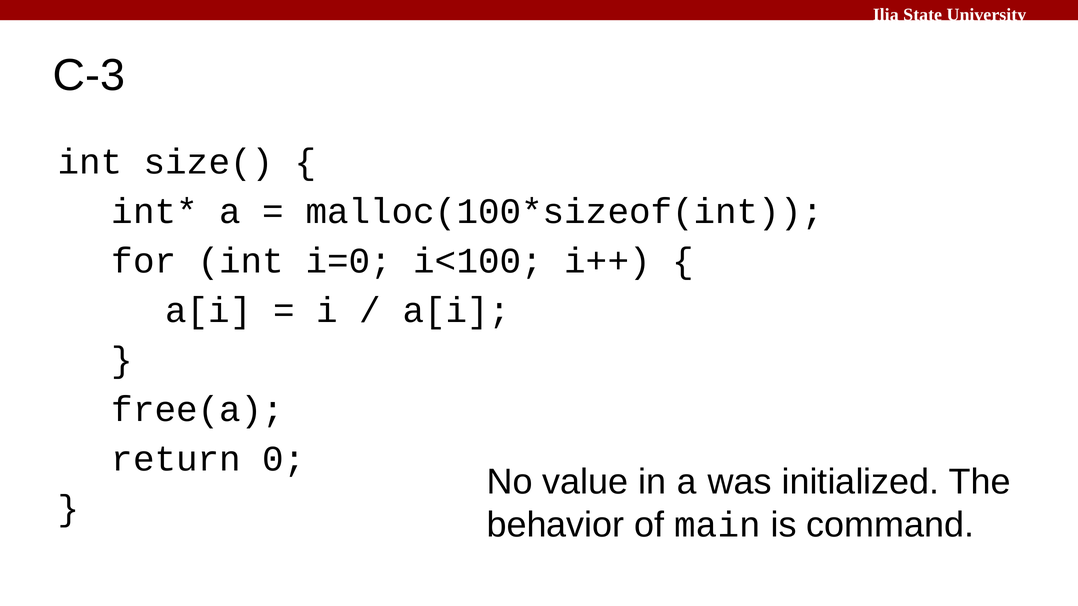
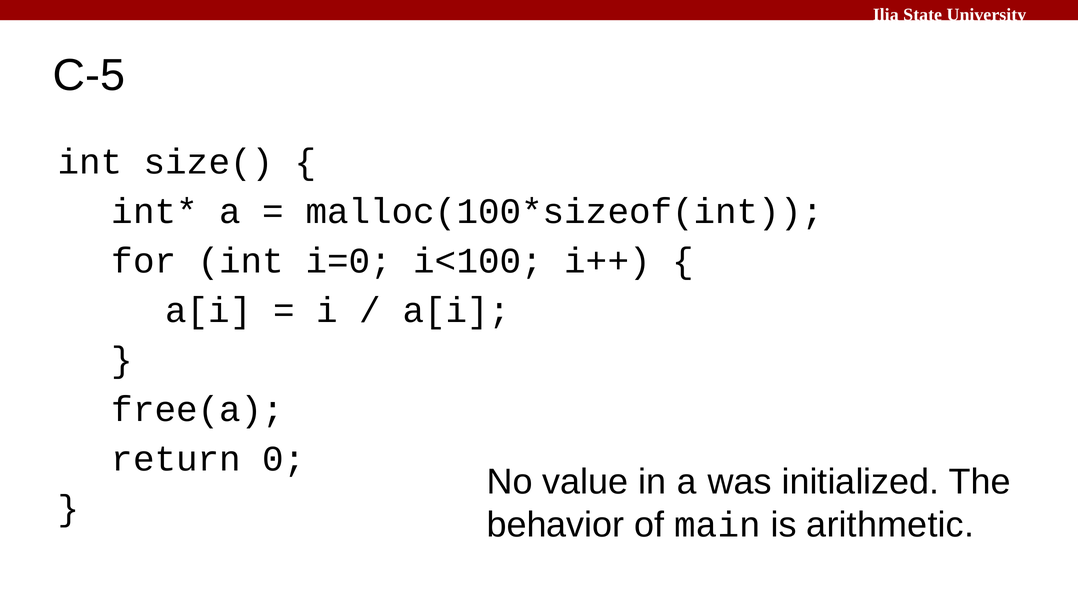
C-3: C-3 -> C-5 (89, 75)
command: command -> arithmetic (890, 525)
